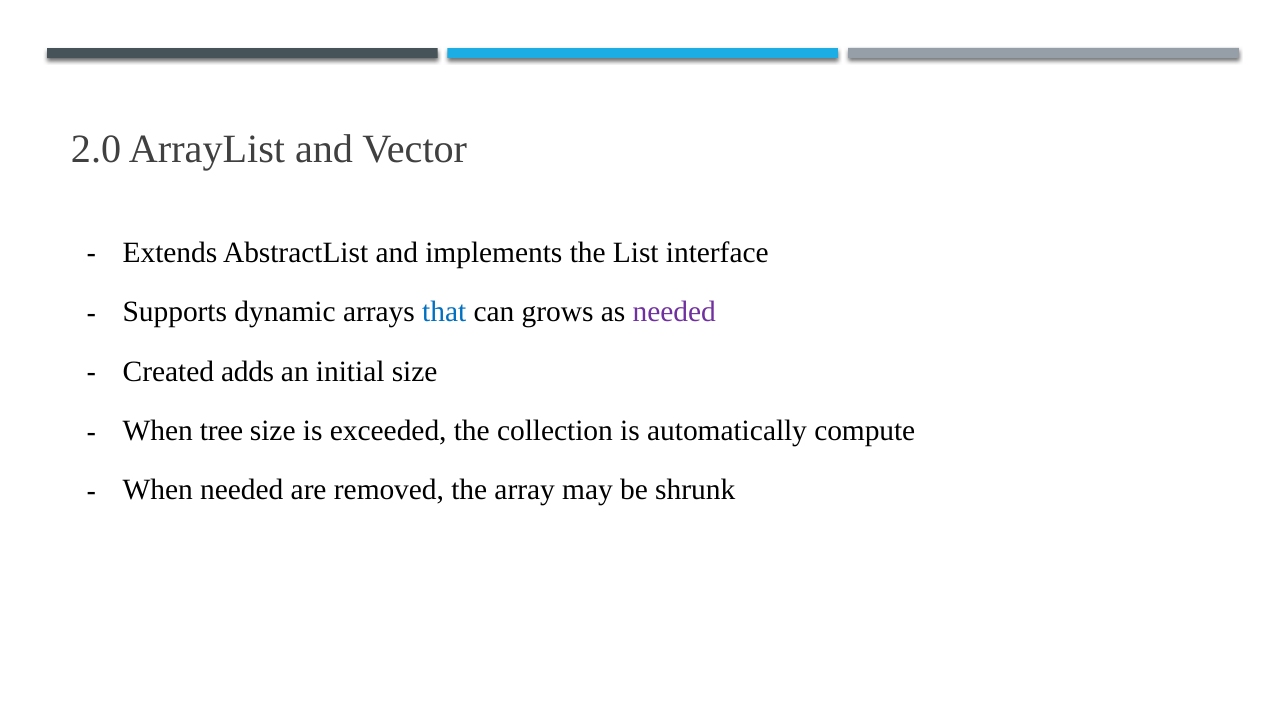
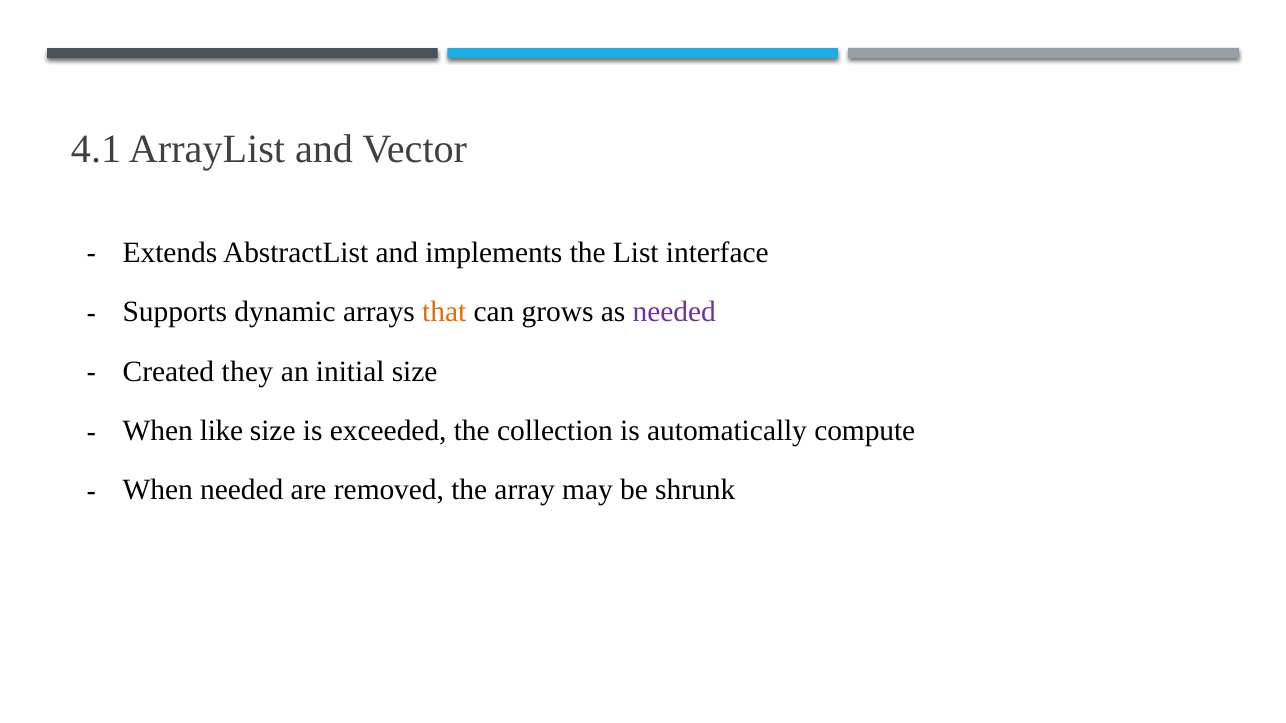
2.0: 2.0 -> 4.1 (96, 149)
that colour: blue -> orange (444, 312)
adds: adds -> they (247, 372)
tree: tree -> like (222, 431)
